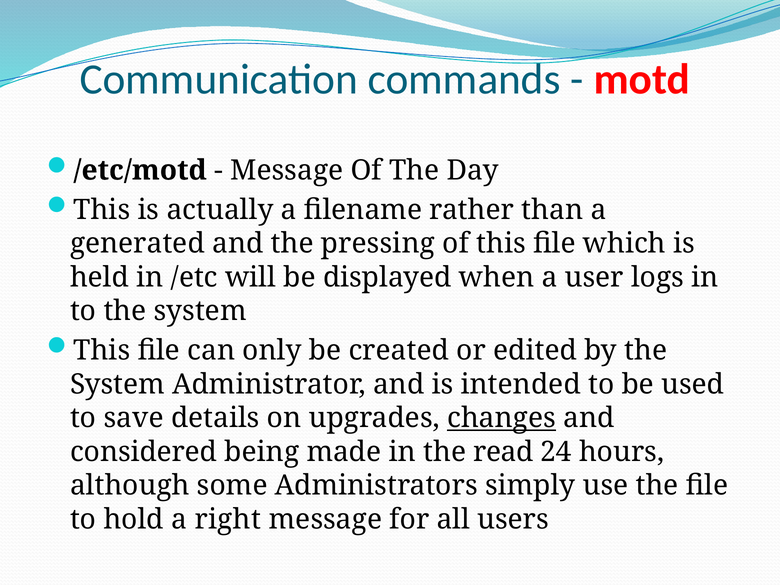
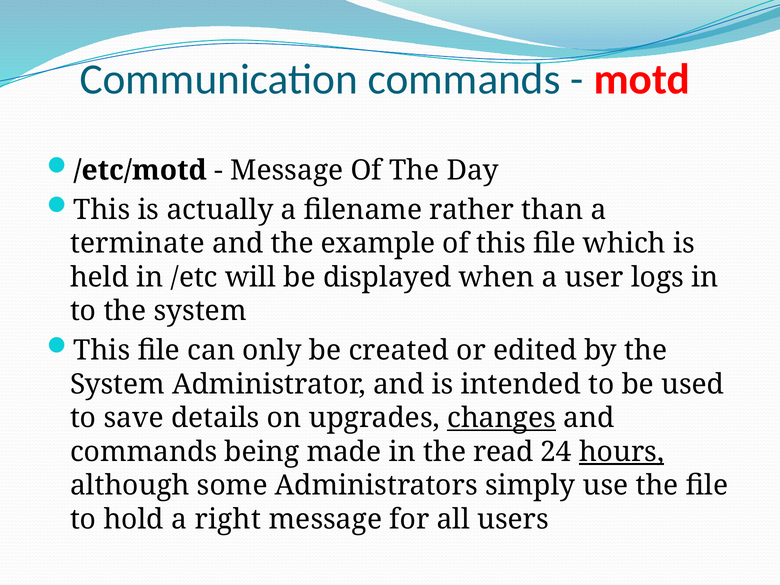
generated: generated -> terminate (137, 244)
pressing: pressing -> example (378, 244)
considered: considered -> commands (144, 452)
hours underline: none -> present (622, 452)
